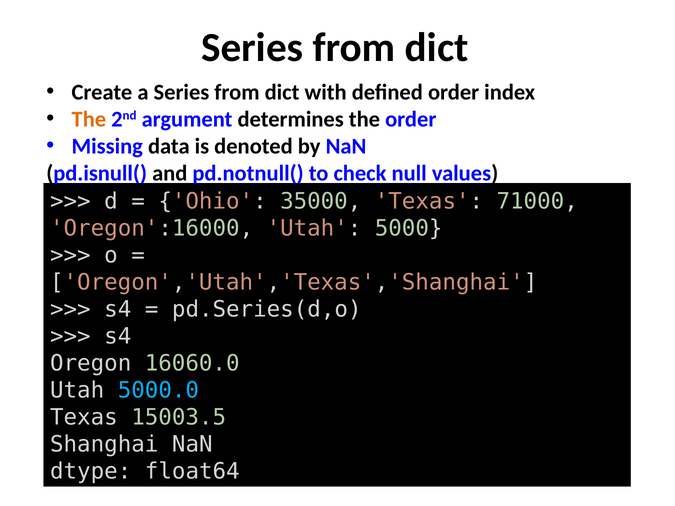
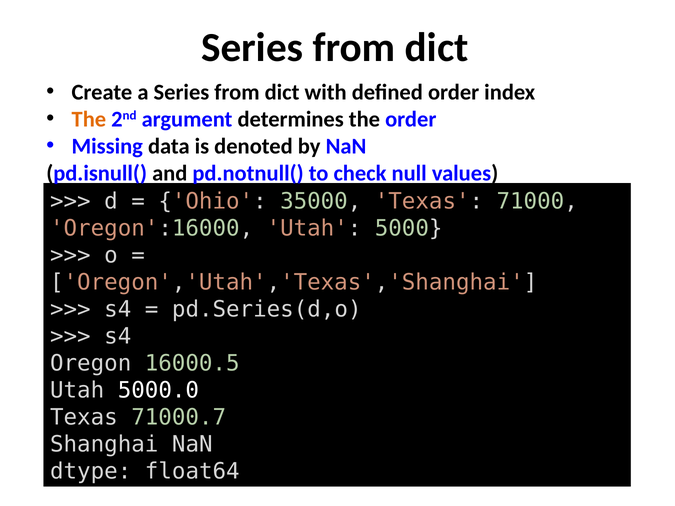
16060.0: 16060.0 -> 16000.5 (192, 364)
5000.0 colour: light blue -> white (158, 391)
15003.5: 15003.5 -> 71000.7 (179, 418)
